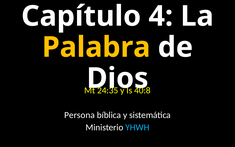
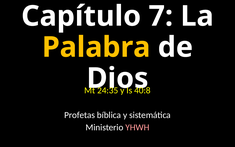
4: 4 -> 7 (161, 16)
Persona: Persona -> Profetas (80, 115)
YHWH colour: light blue -> pink (137, 127)
